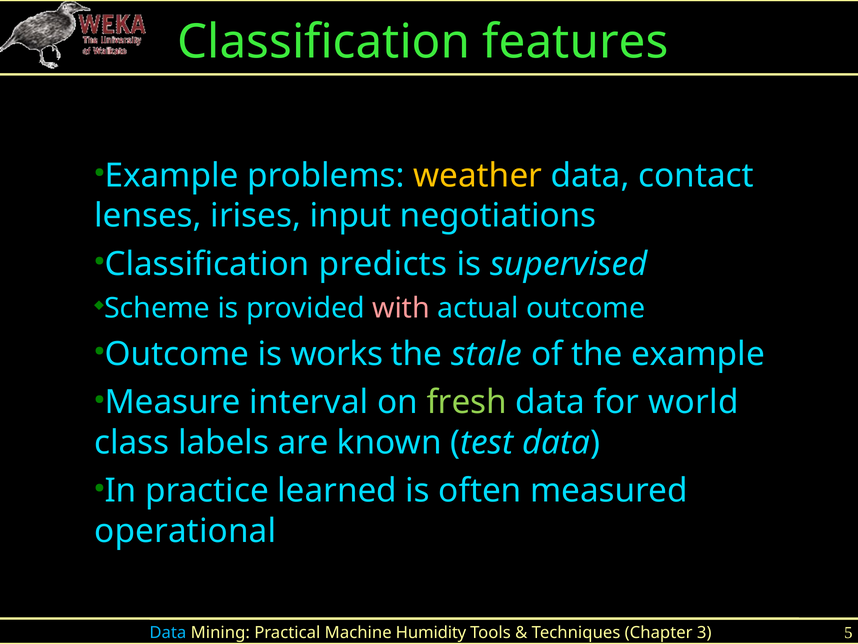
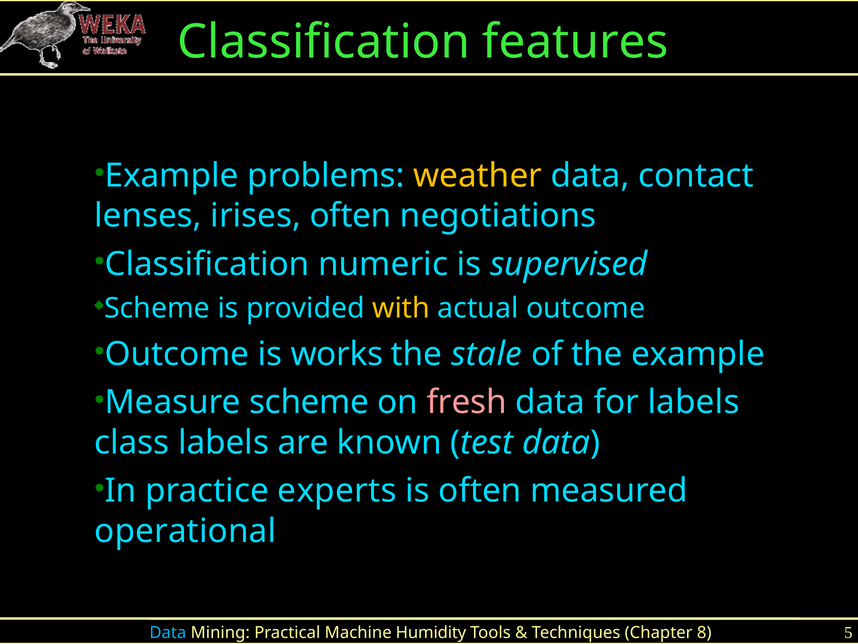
irises input: input -> often (351, 216)
predicts: predicts -> numeric (383, 264)
with colour: pink -> yellow (401, 308)
interval: interval -> scheme (309, 402)
fresh colour: light green -> pink (467, 402)
for world: world -> labels (694, 402)
learned: learned -> experts (337, 491)
3: 3 -> 8 (704, 632)
